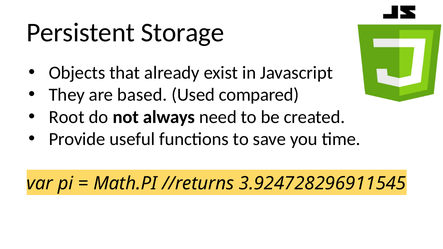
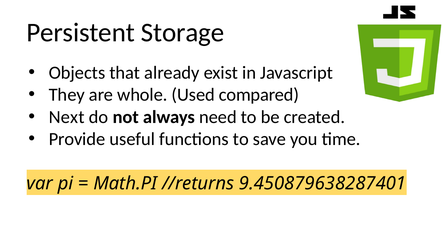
based: based -> whole (142, 95)
Root: Root -> Next (67, 117)
3.924728296911545: 3.924728296911545 -> 9.450879638287401 (323, 183)
